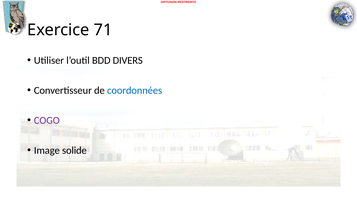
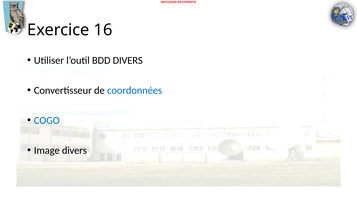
71: 71 -> 16 (103, 30)
COGO colour: purple -> blue (47, 120)
Image solide: solide -> divers (74, 150)
